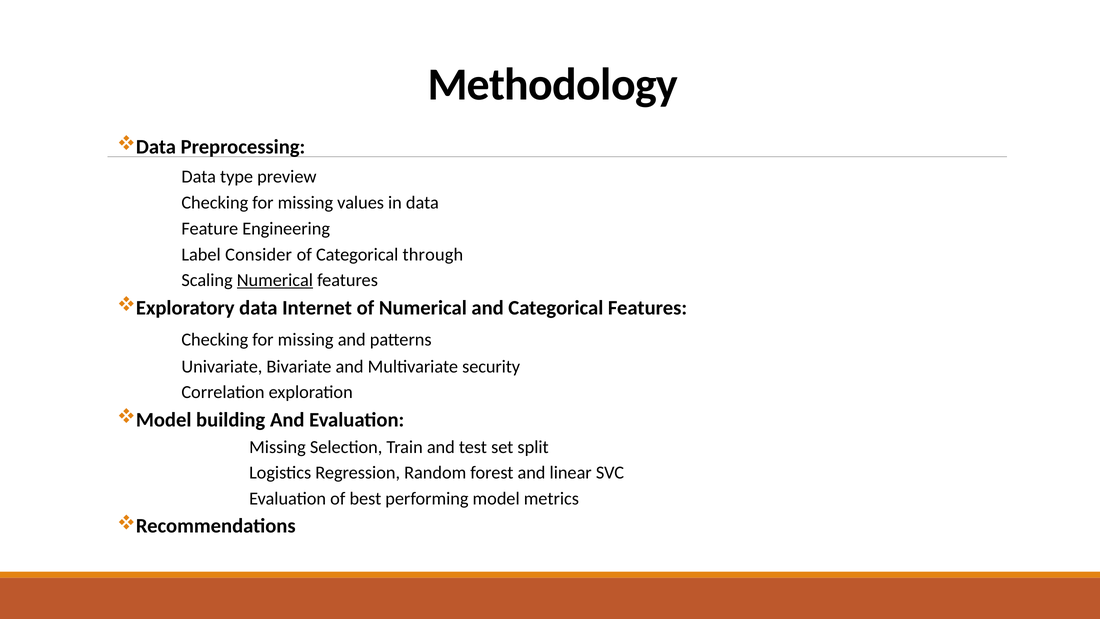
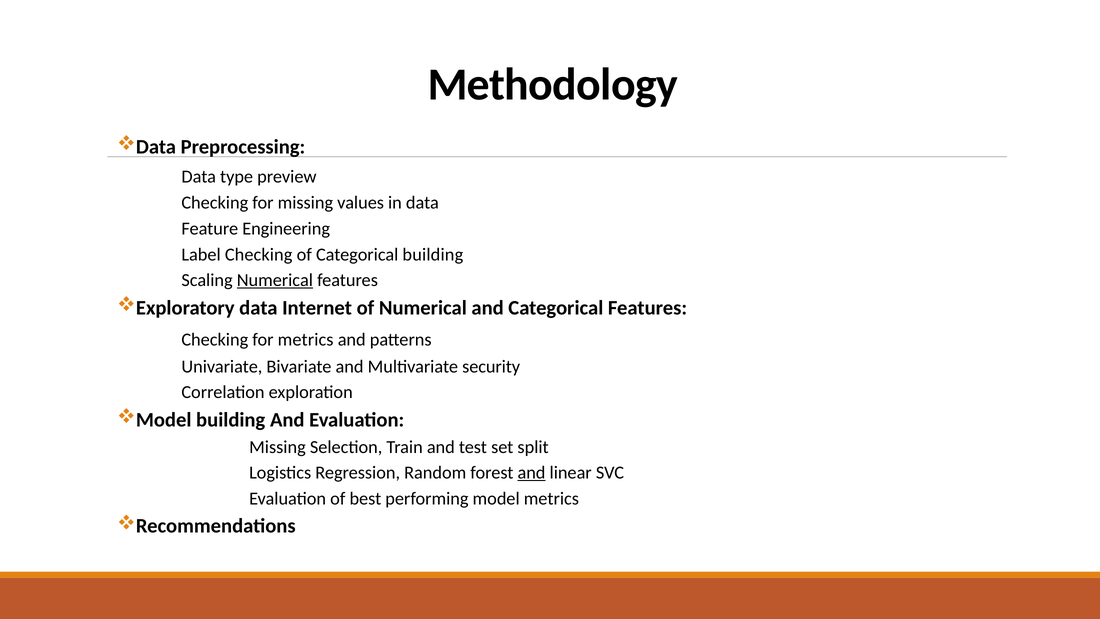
Label Consider: Consider -> Checking (259, 254)
Categorical through: through -> building (433, 254)
missing: missing -> metrics (306, 340)
and underline: none -> present (532, 473)
